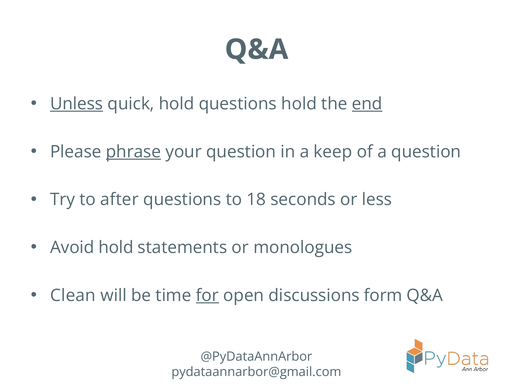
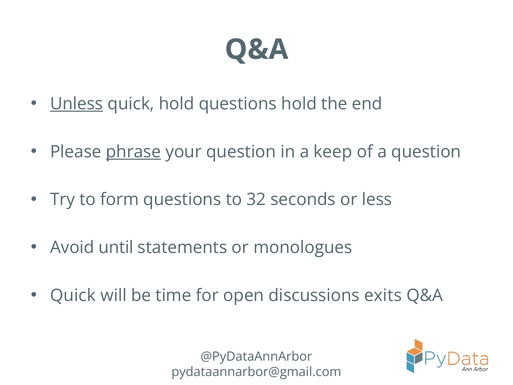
end underline: present -> none (367, 104)
after: after -> form (120, 200)
18: 18 -> 32 (256, 200)
Avoid hold: hold -> until (116, 247)
Clean: Clean -> Quick (73, 295)
for underline: present -> none (207, 295)
form: form -> exits (383, 295)
